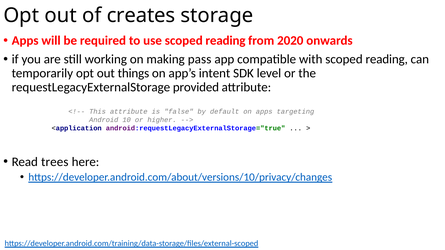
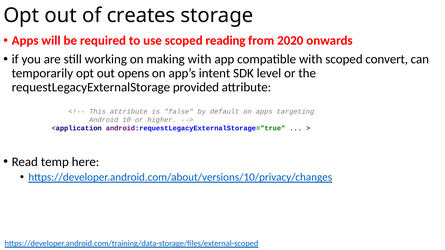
making pass: pass -> with (200, 59)
with scoped reading: reading -> convert (387, 59)
things: things -> opens (133, 73)
trees: trees -> temp (55, 162)
